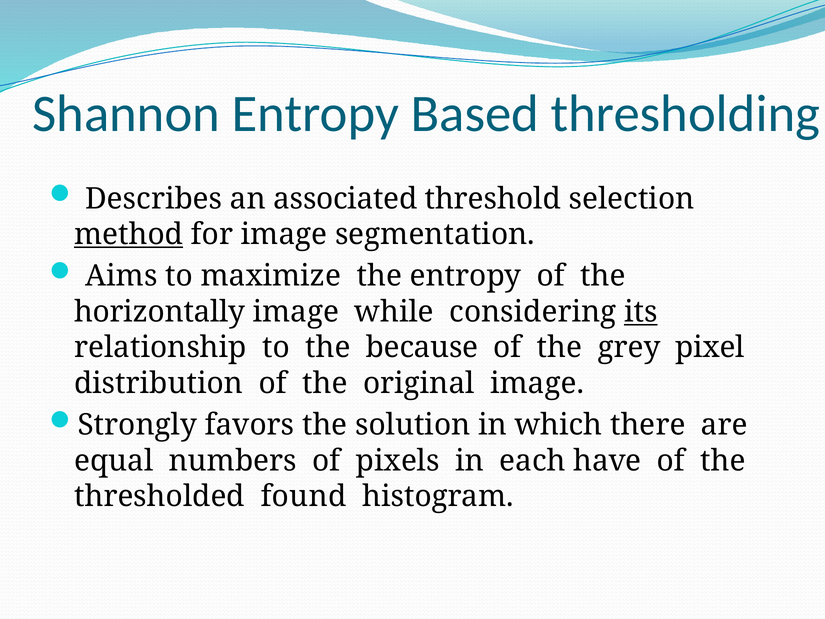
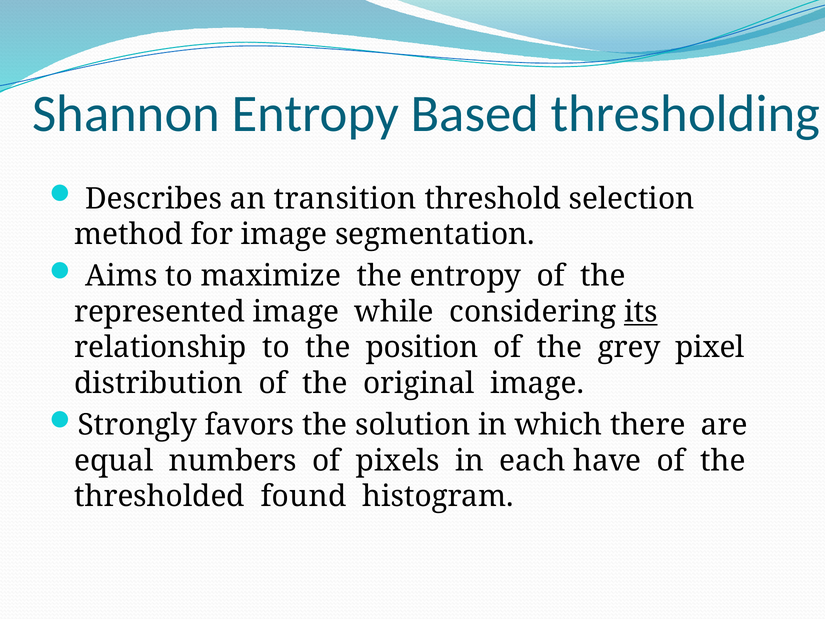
associated: associated -> transition (345, 199)
method underline: present -> none (129, 234)
horizontally: horizontally -> represented (159, 312)
because: because -> position (422, 347)
